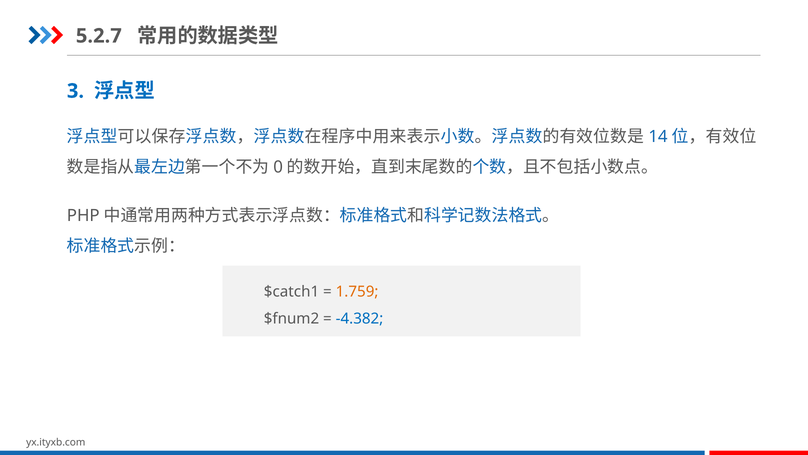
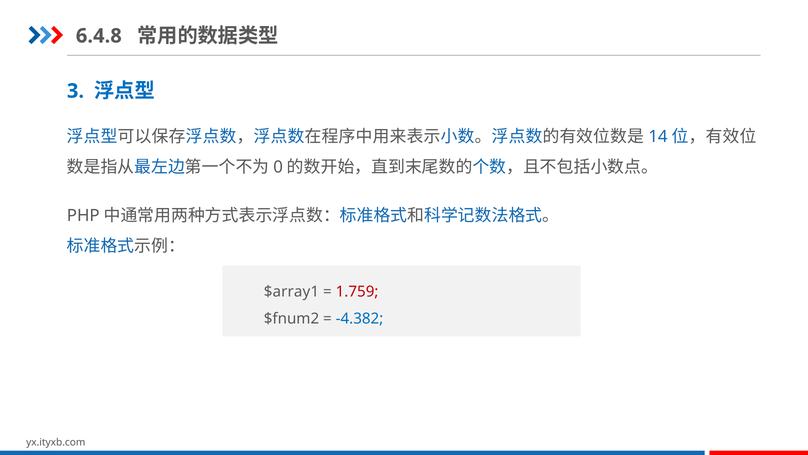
5.2.7: 5.2.7 -> 6.4.8 (99, 36)
$catch1: $catch1 -> $array1 (291, 291)
1.759 colour: orange -> red (357, 291)
